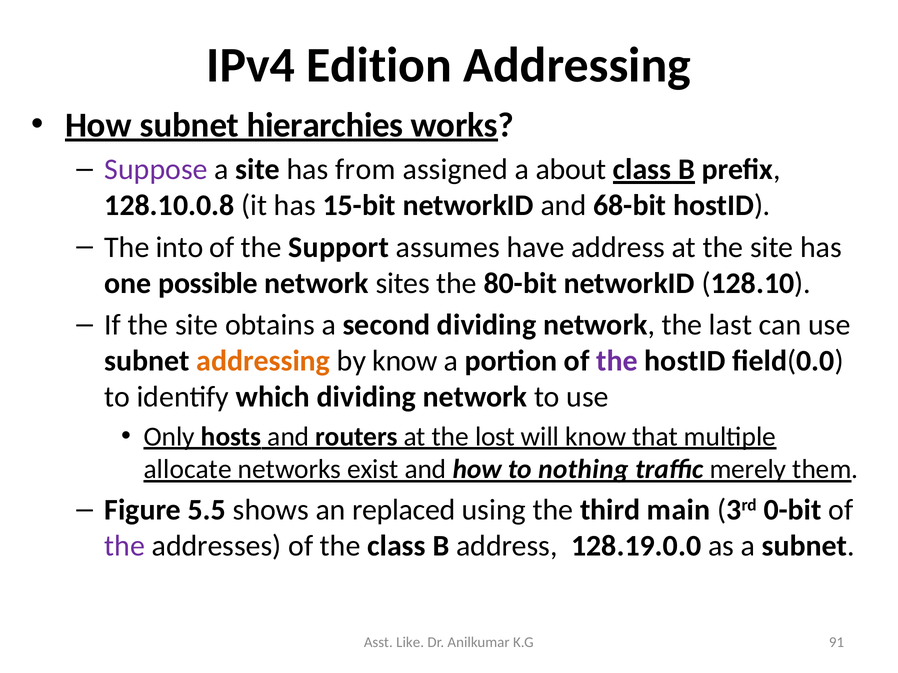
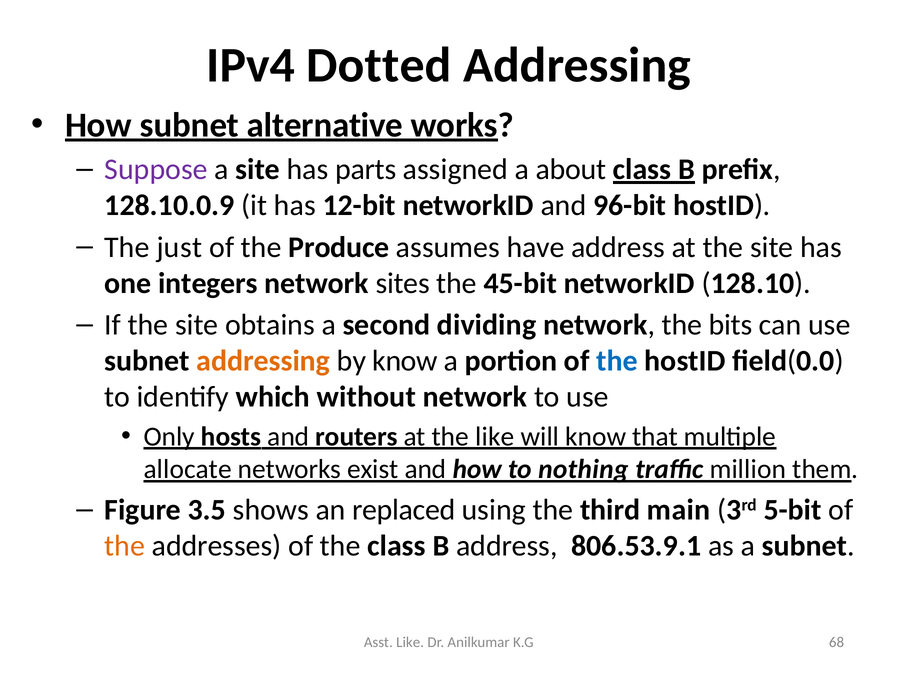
Edition: Edition -> Dotted (379, 66)
hierarchies: hierarchies -> alternative (325, 125)
from: from -> parts (366, 170)
128.10.0.8: 128.10.0.8 -> 128.10.0.9 (169, 206)
15-bit: 15-bit -> 12-bit (359, 206)
68-bit: 68-bit -> 96-bit (630, 206)
into: into -> just (179, 247)
Support: Support -> Produce (339, 247)
possible: possible -> integers (208, 283)
80-bit: 80-bit -> 45-bit (520, 283)
last: last -> bits (731, 325)
the colour: purple -> blue (617, 361)
which dividing: dividing -> without (366, 397)
the lost: lost -> like (495, 437)
merely: merely -> million (748, 470)
5.5: 5.5 -> 3.5 (207, 510)
0-bit: 0-bit -> 5-bit (793, 510)
the colour: purple -> orange (125, 546)
128.19.0.0: 128.19.0.0 -> 806.53.9.1 (636, 546)
91: 91 -> 68 (837, 643)
